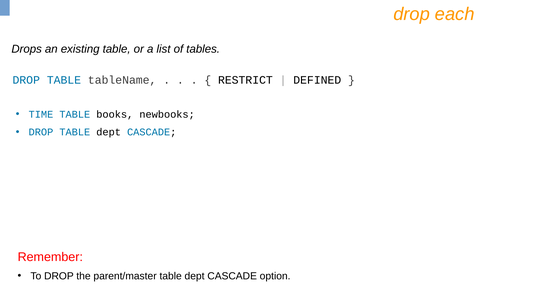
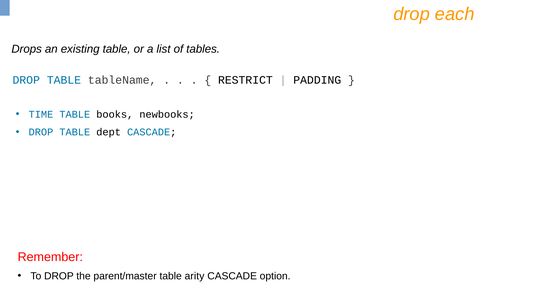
DEFINED: DEFINED -> PADDING (317, 80)
parent/master table dept: dept -> arity (194, 276)
